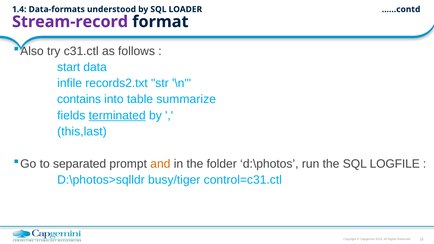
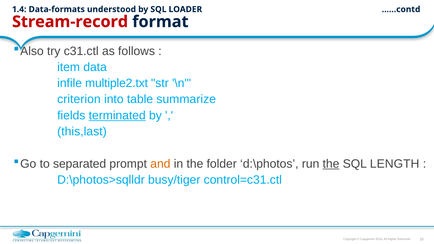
Stream-record colour: purple -> red (70, 22)
start: start -> item (69, 67)
records2.txt: records2.txt -> multiple2.txt (117, 83)
contains: contains -> criterion (79, 99)
the underline: none -> present (331, 164)
LOGFILE: LOGFILE -> LENGTH (395, 164)
